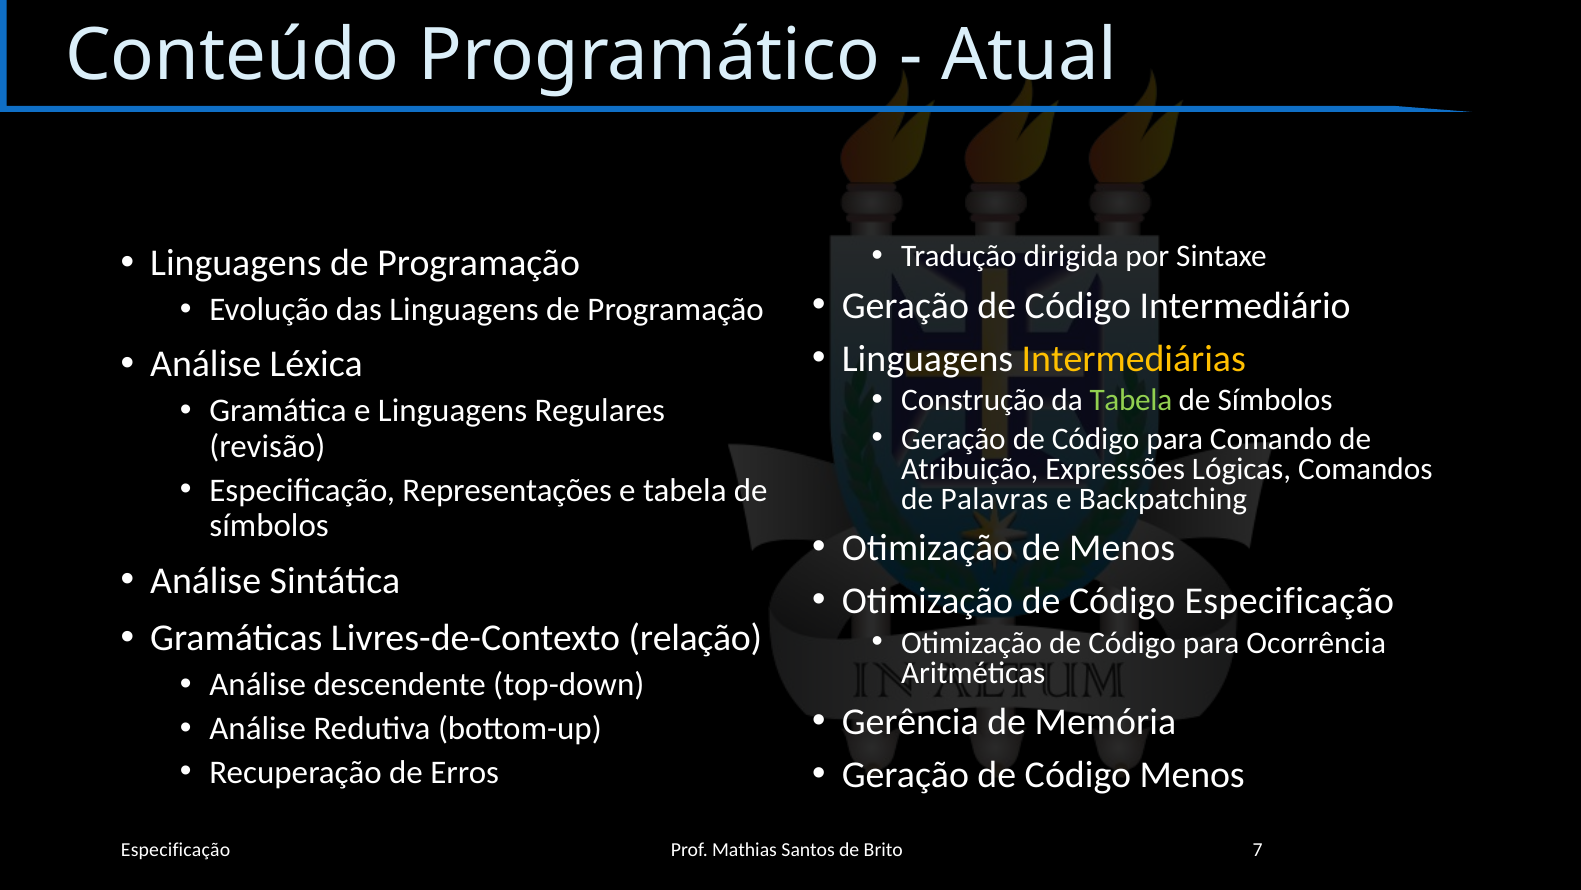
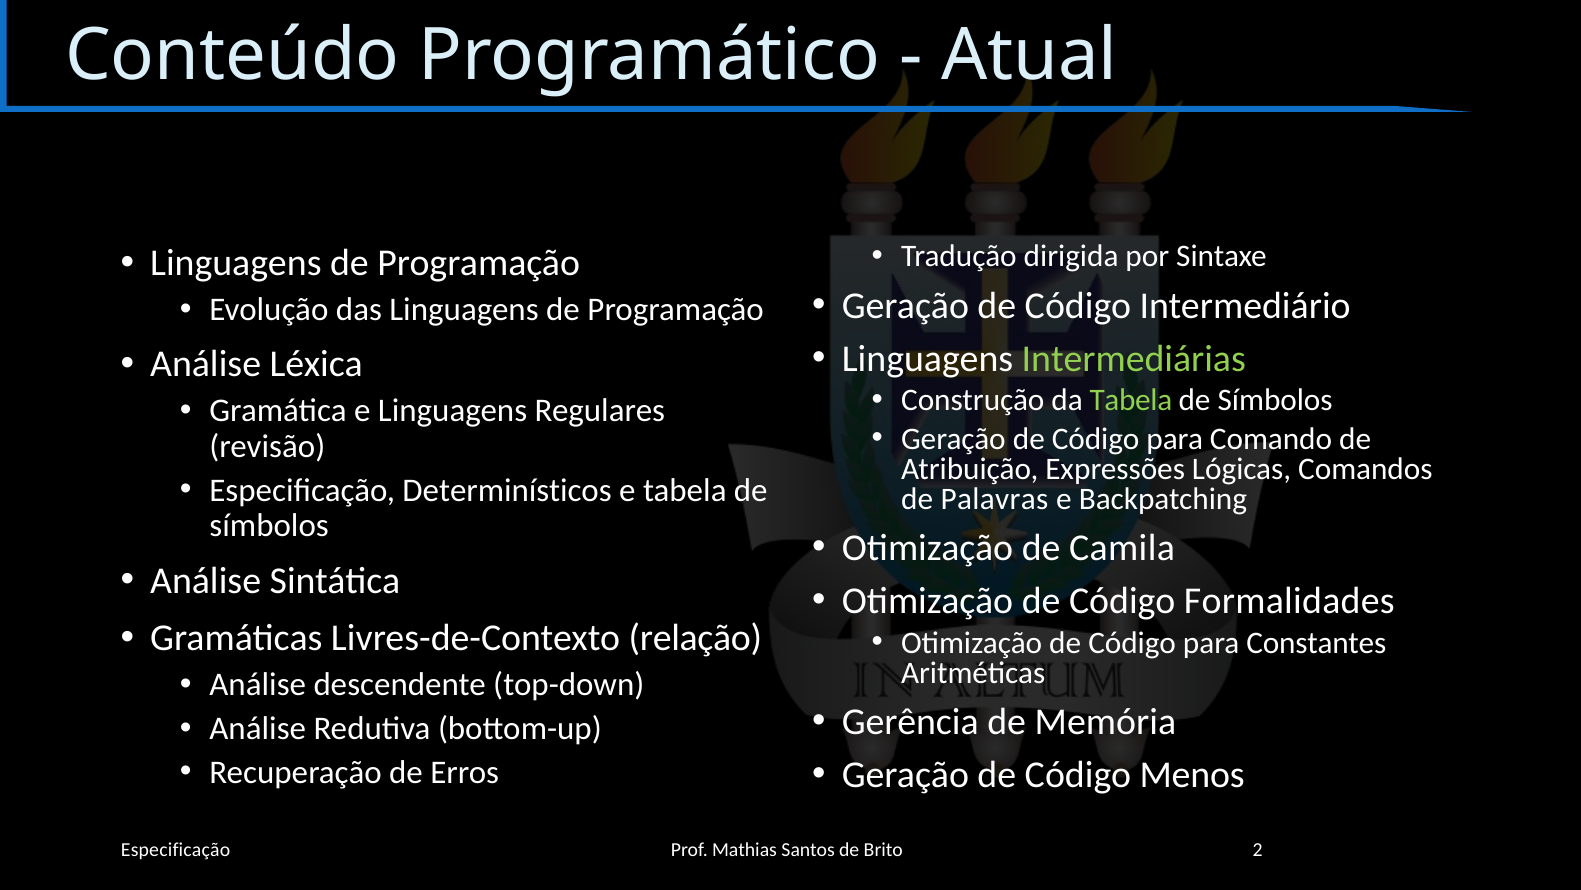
Intermediárias colour: yellow -> light green (1134, 359)
Representações: Representações -> Determinísticos (507, 490)
de Menos: Menos -> Camila (1122, 548)
Código Especificação: Especificação -> Formalidades (1289, 601)
Ocorrência: Ocorrência -> Constantes (1316, 642)
7: 7 -> 2 (1258, 849)
